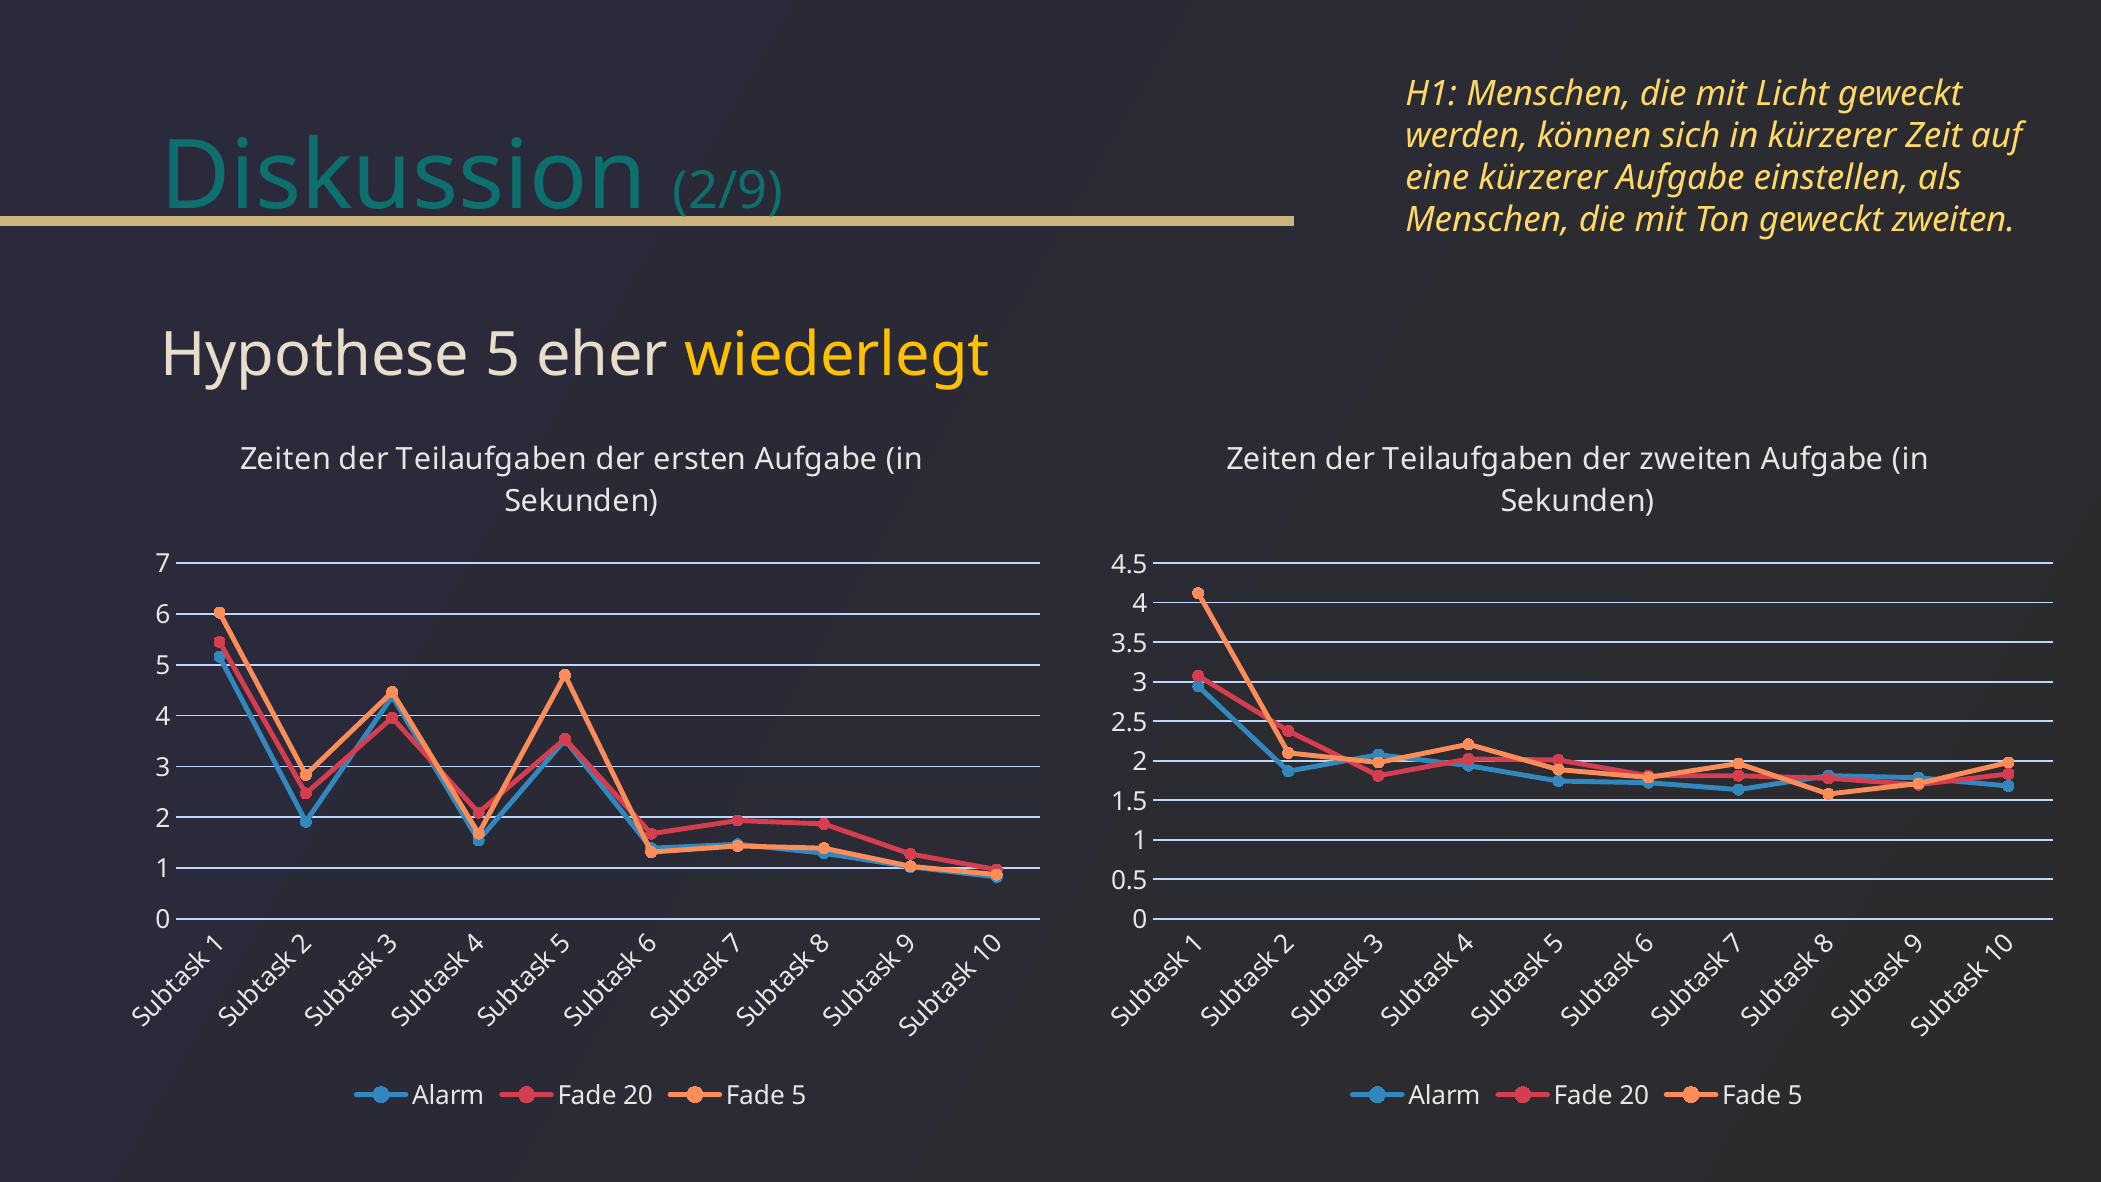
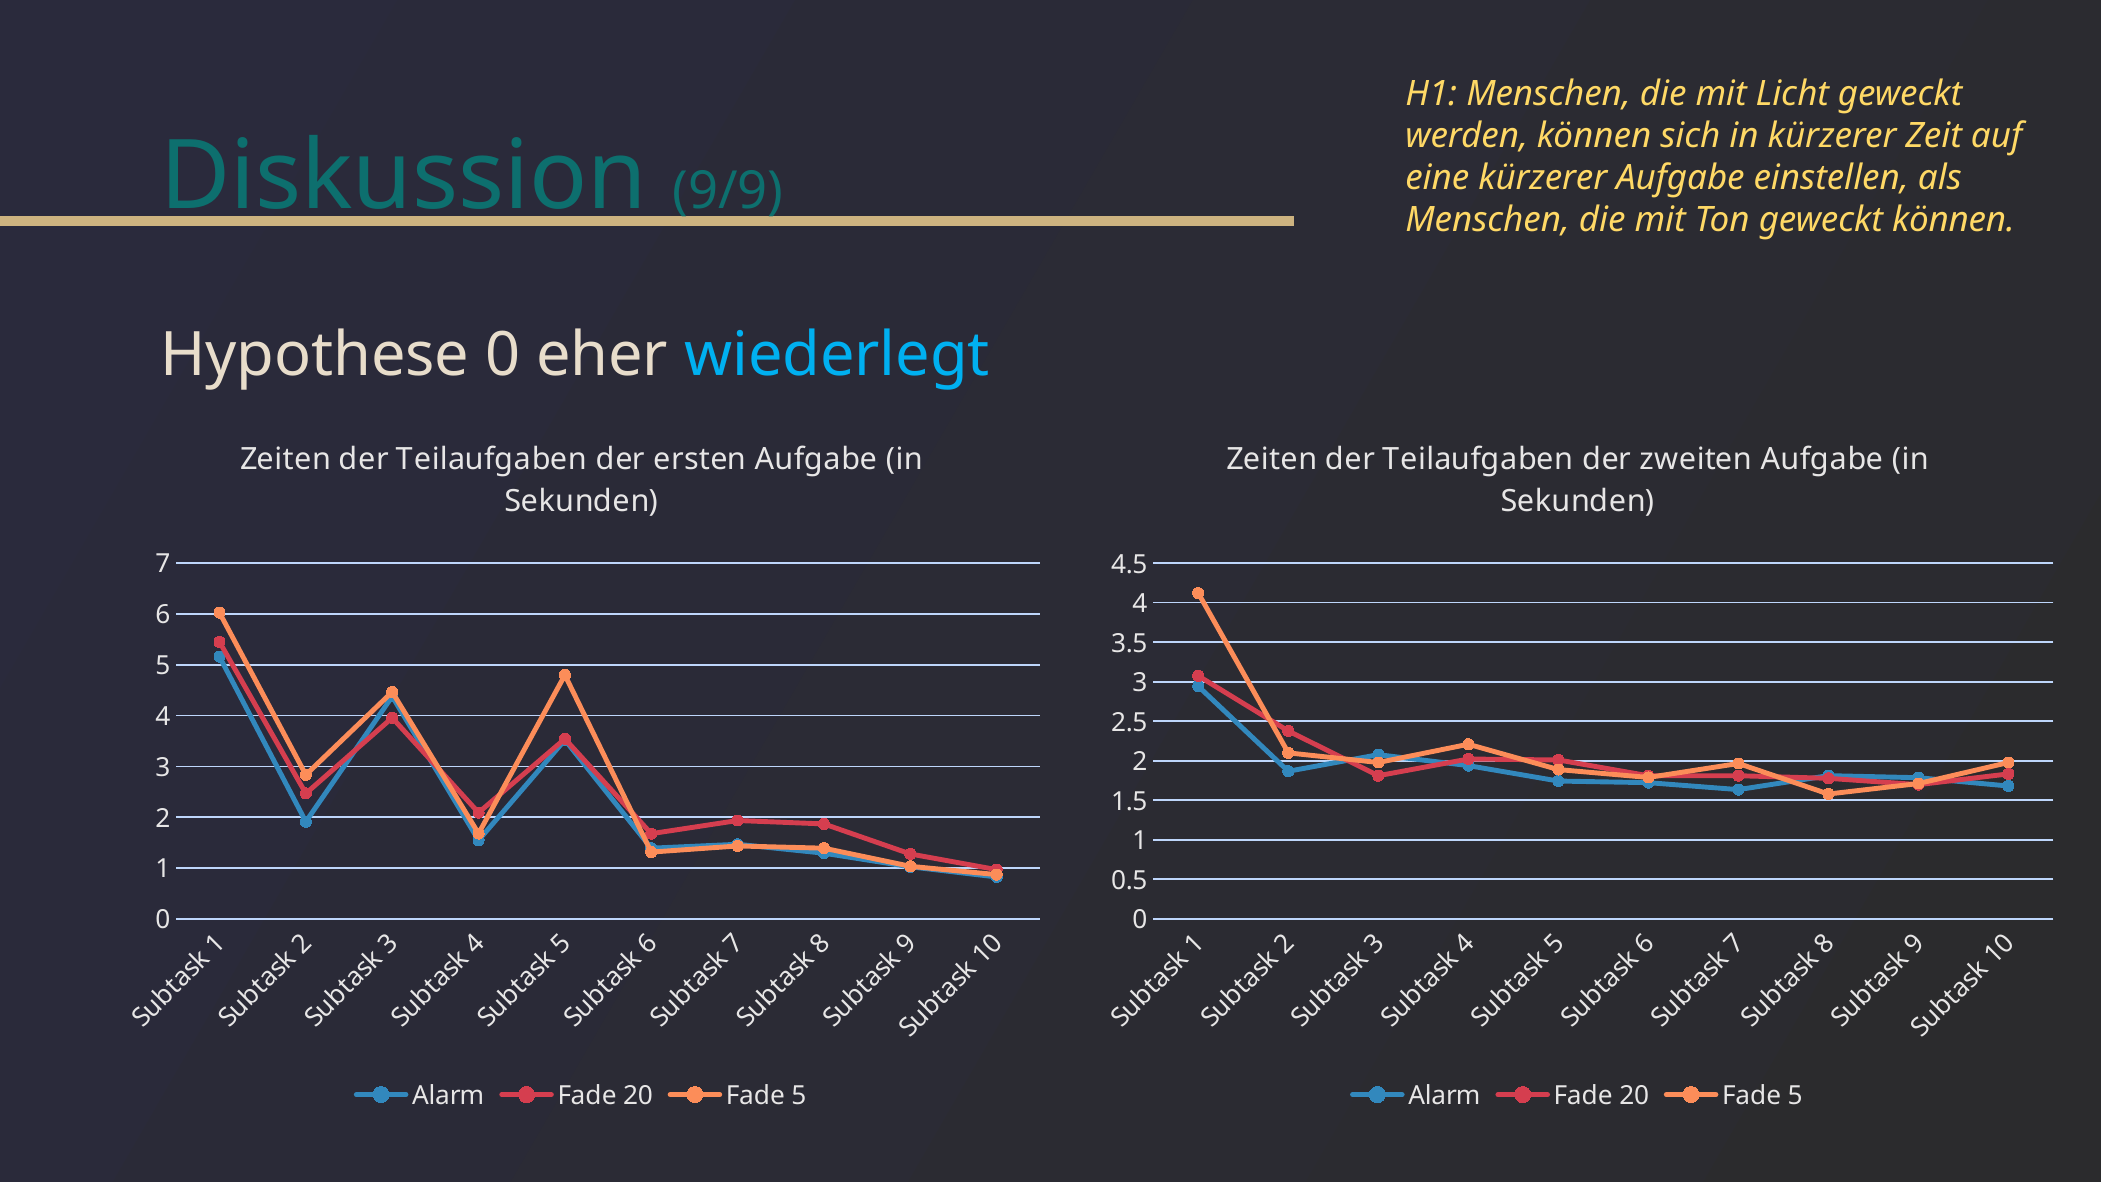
2/9: 2/9 -> 9/9 (728, 191)
geweckt zweiten: zweiten -> können (1953, 220)
Hypothese 5: 5 -> 0 (503, 355)
wiederlegt colour: yellow -> light blue (837, 355)
